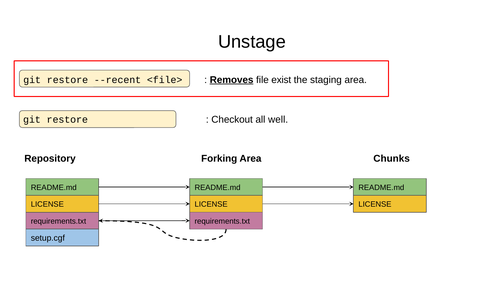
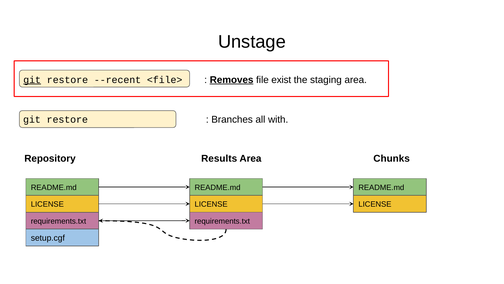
git underline: none -> present (32, 80)
Checkout: Checkout -> Branches (232, 119)
well: well -> with (278, 119)
Forking: Forking -> Results (219, 158)
